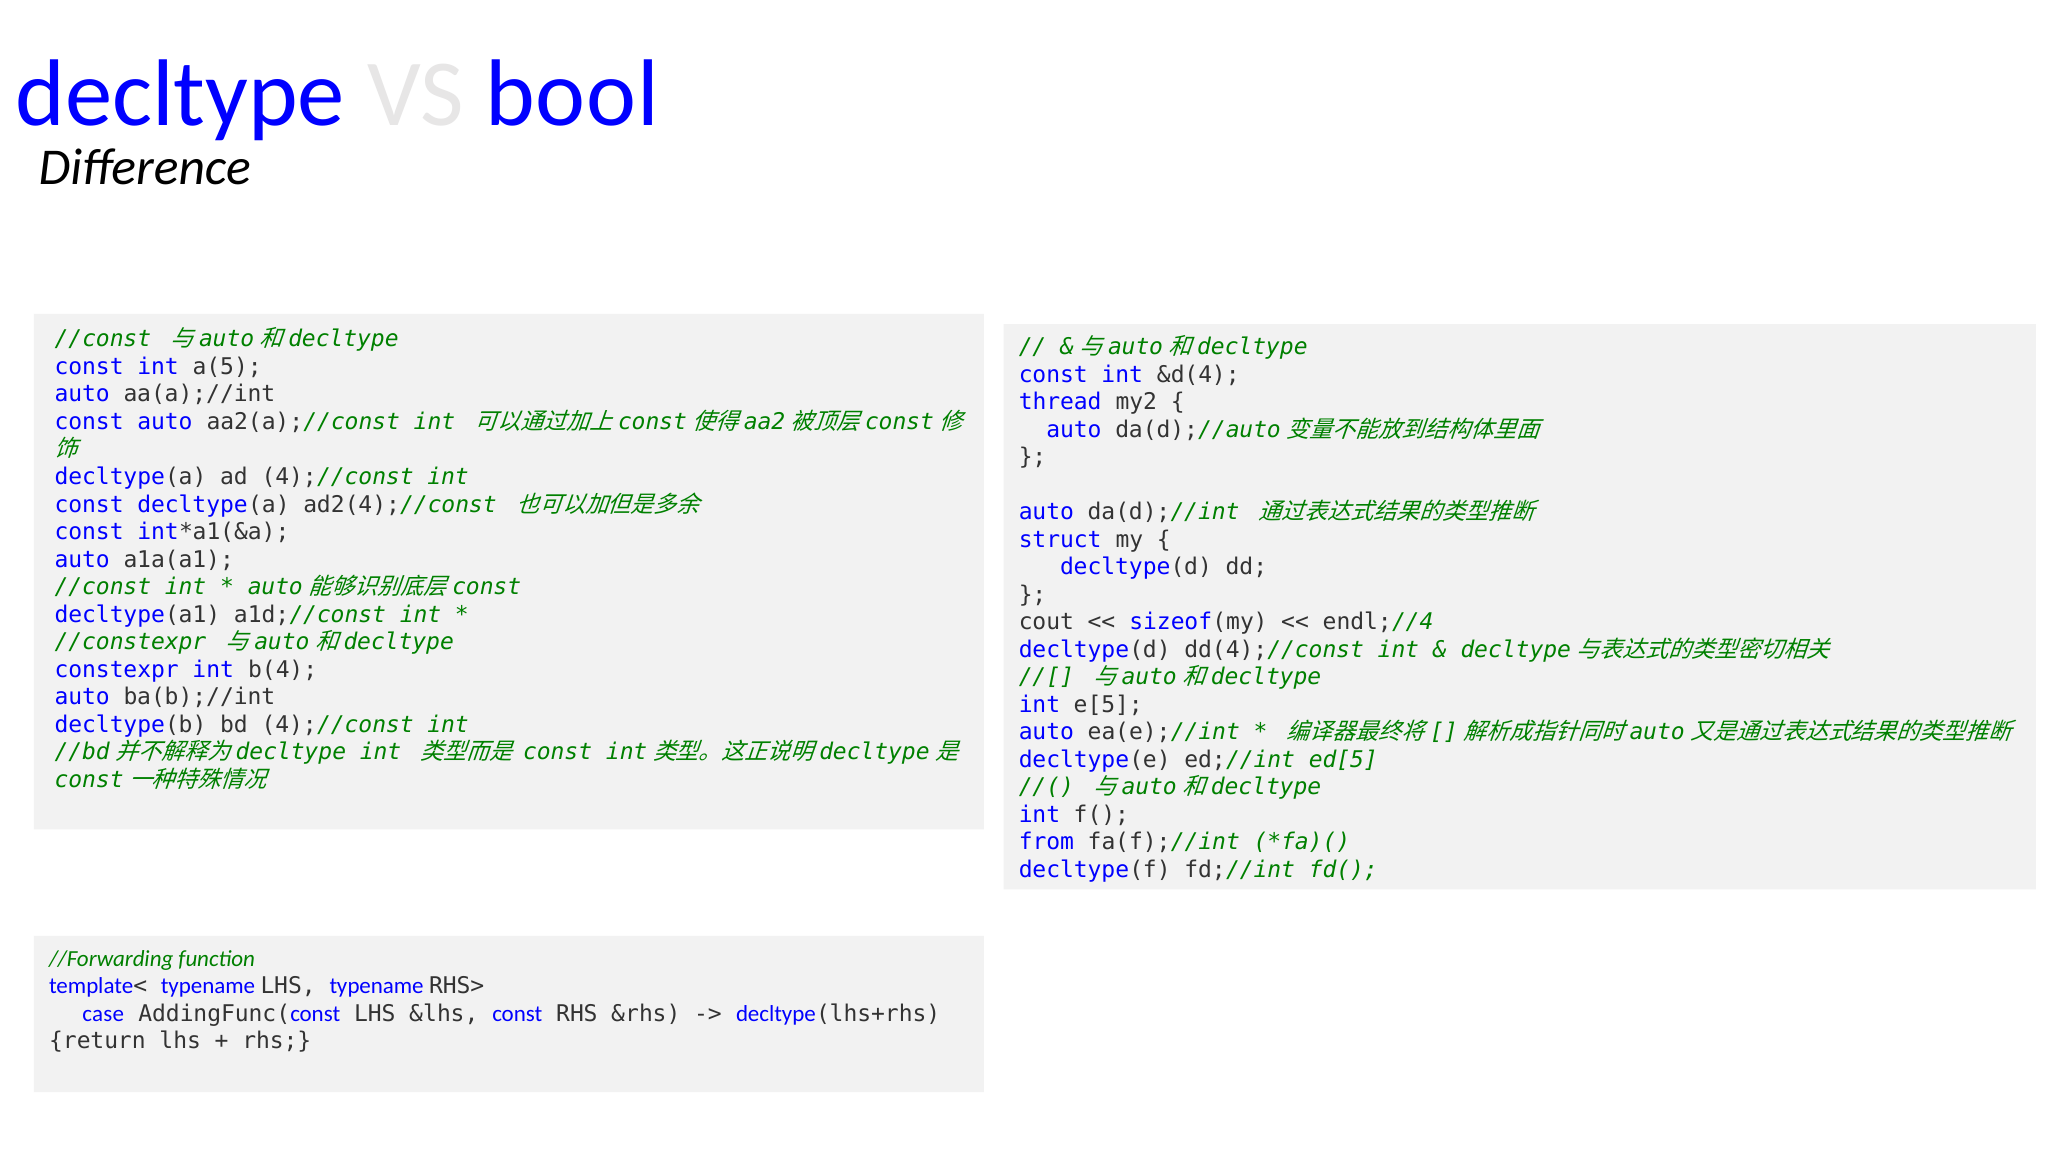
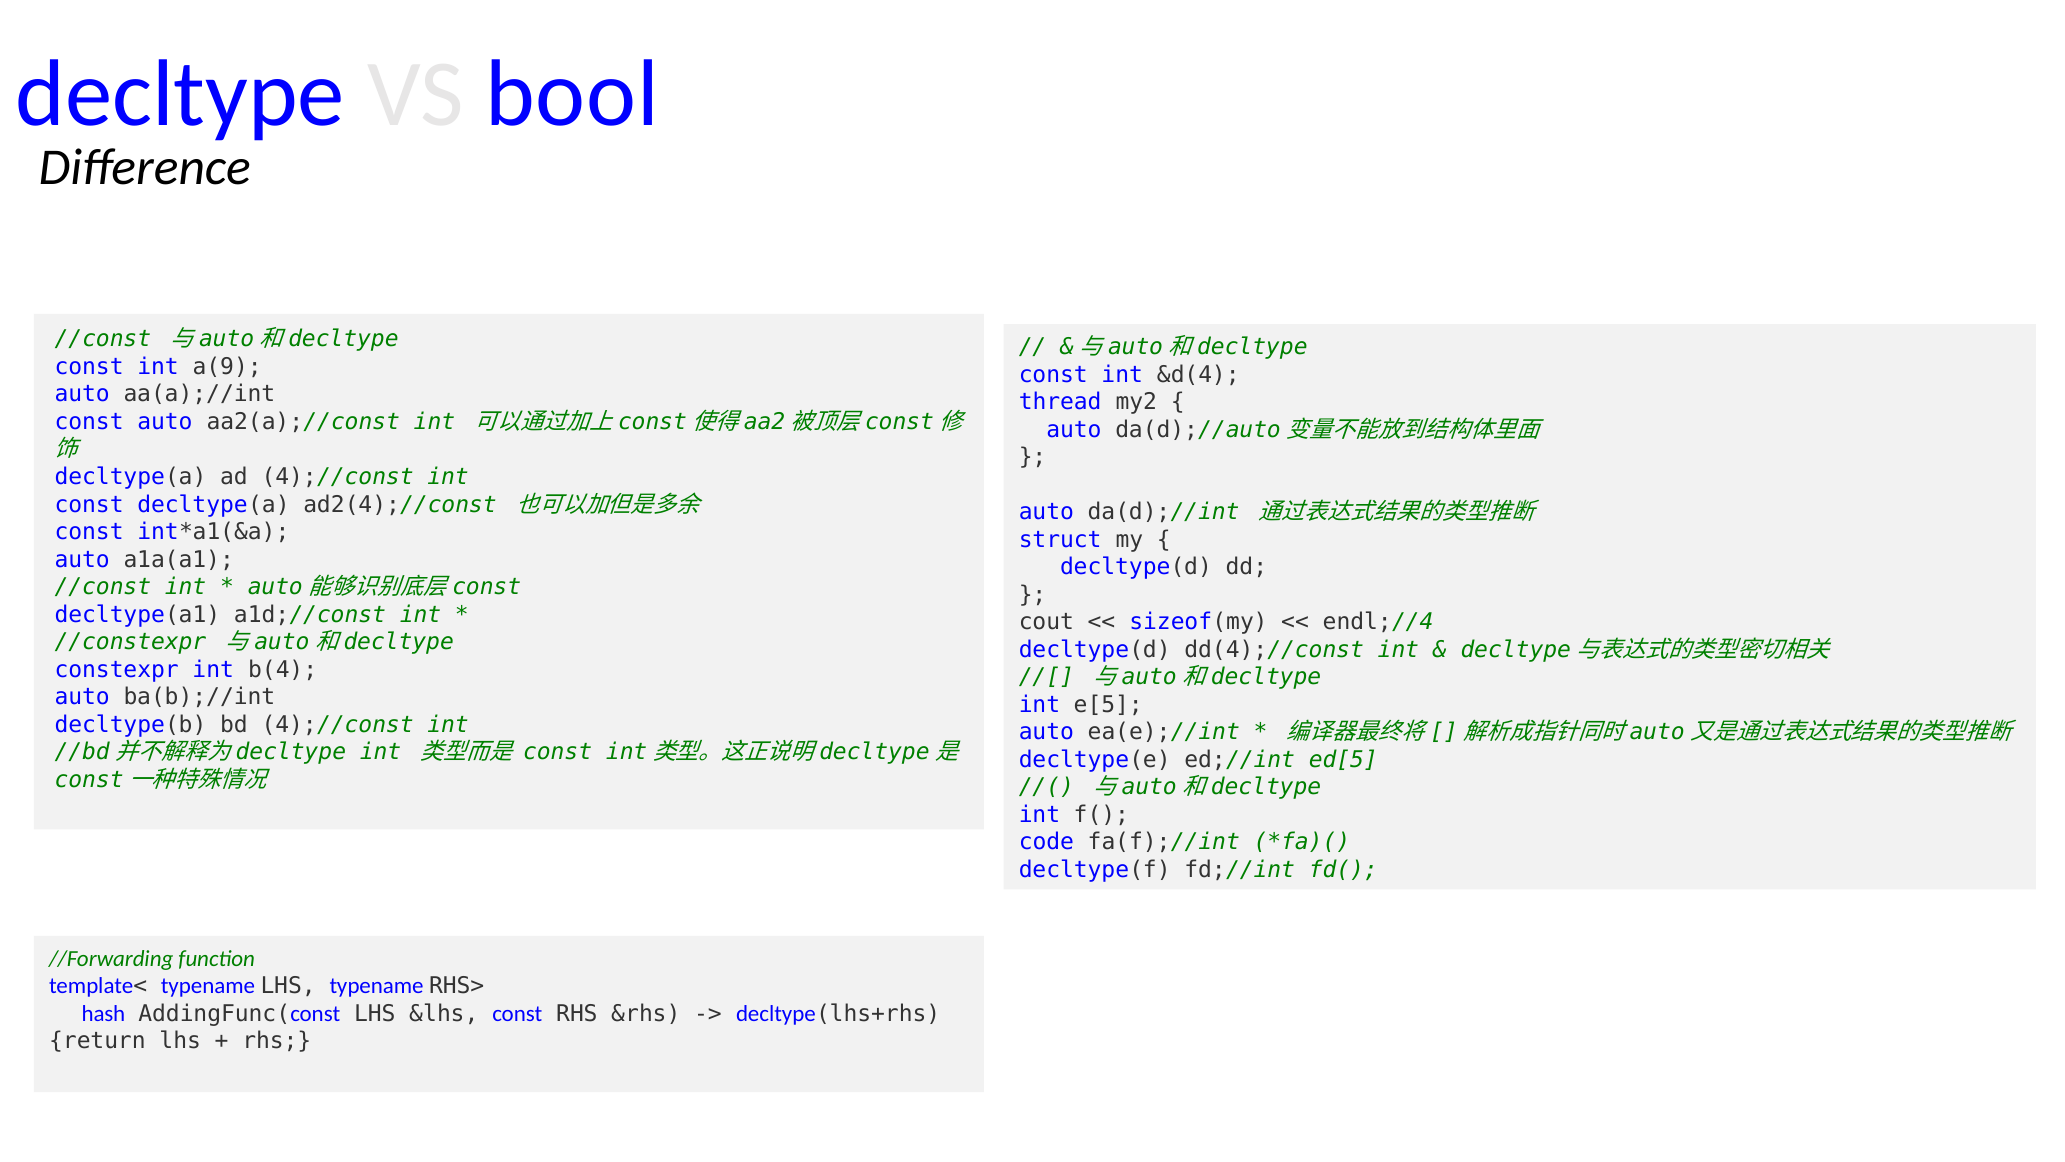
a(5: a(5 -> a(9 (227, 367)
from: from -> code (1046, 842)
case: case -> hash (103, 1013)
